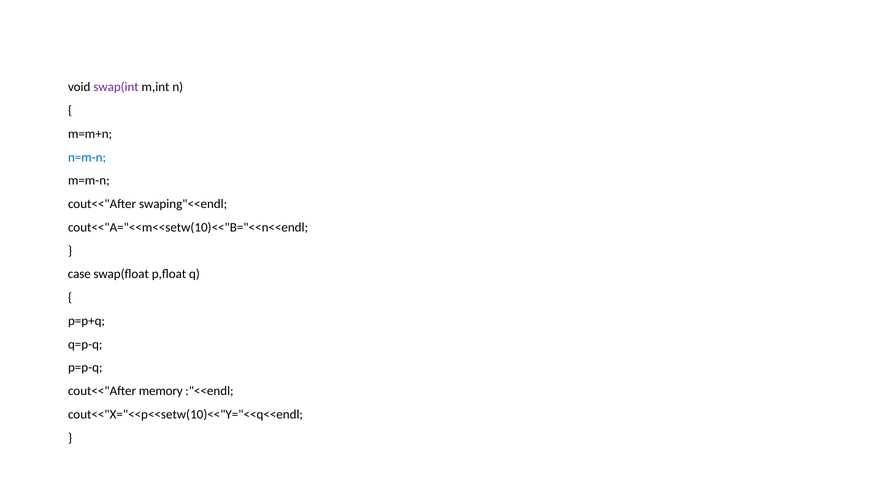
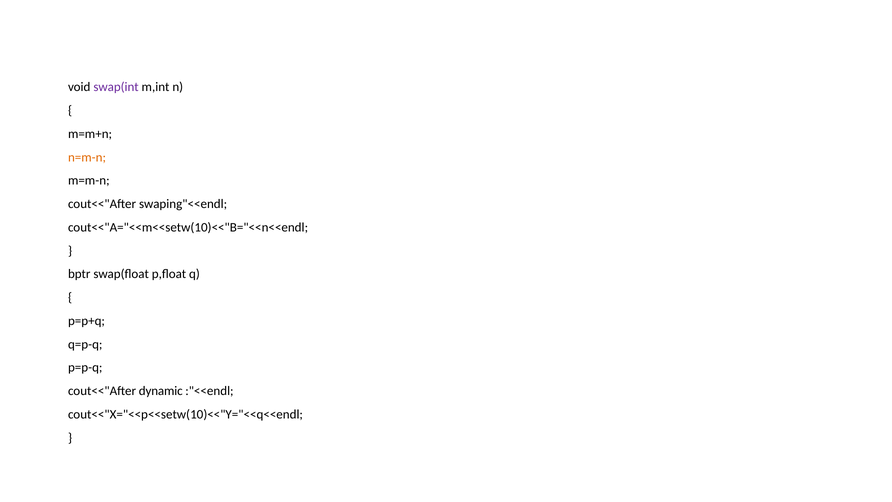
n=m-n colour: blue -> orange (87, 157)
case: case -> bptr (79, 274)
memory: memory -> dynamic (161, 391)
